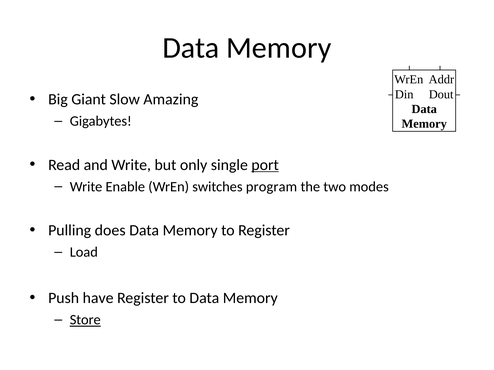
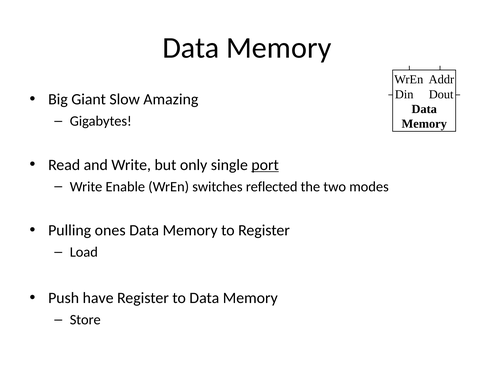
program: program -> reflected (272, 187)
does: does -> ones (110, 231)
Store underline: present -> none (85, 320)
